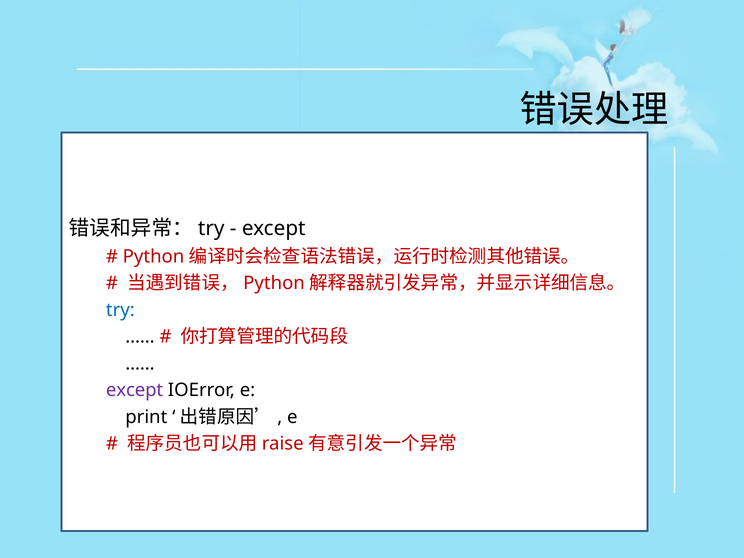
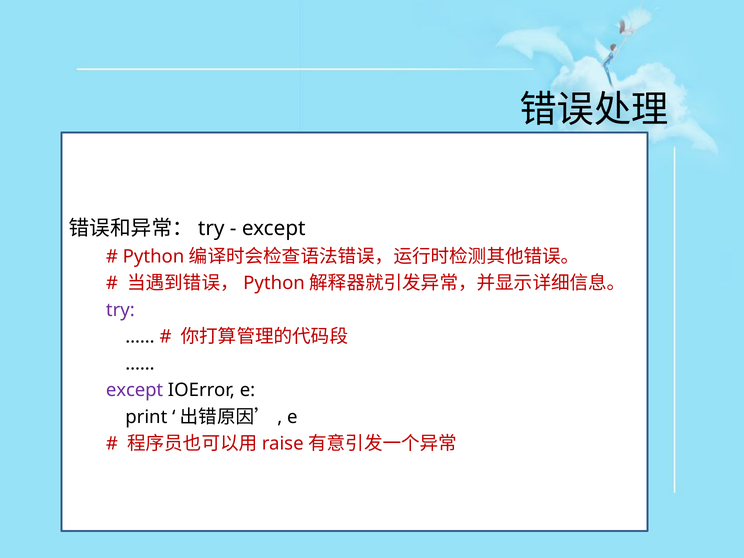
try colour: blue -> purple (120, 310)
